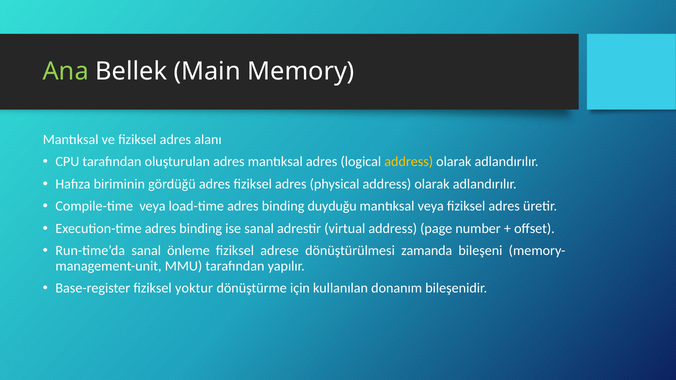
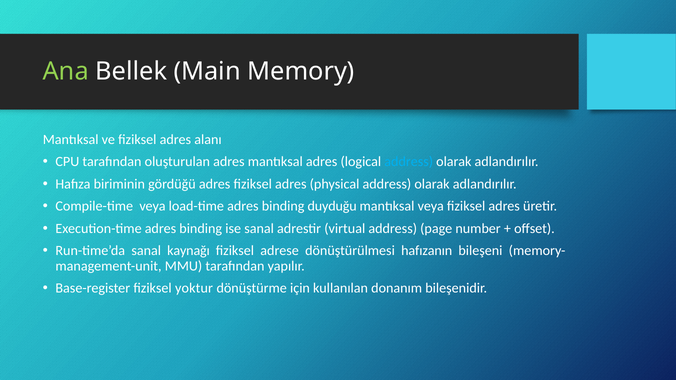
address colour: yellow -> light blue (409, 162)
önleme: önleme -> kaynağı (188, 251)
zamanda: zamanda -> hafızanın (427, 251)
